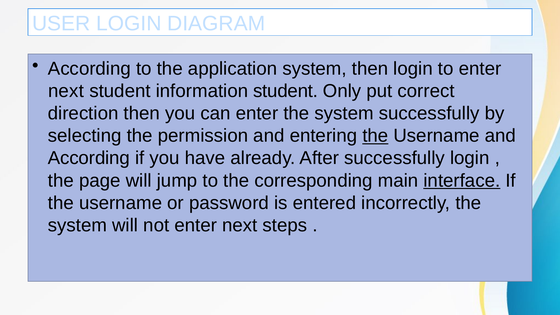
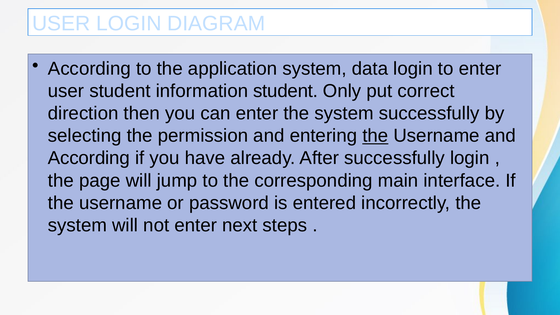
system then: then -> data (370, 69)
next: next -> user (66, 91)
interface underline: present -> none (462, 181)
